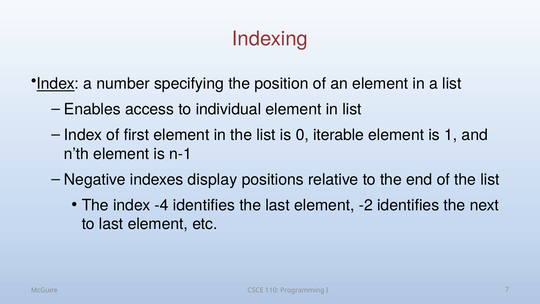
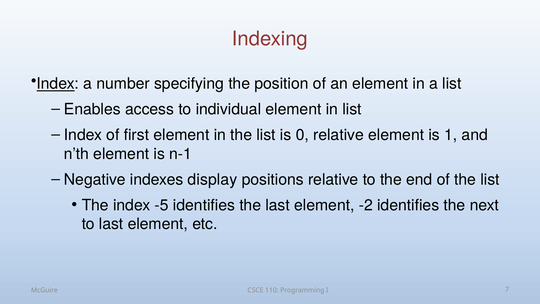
0 iterable: iterable -> relative (338, 135)
-4: -4 -> -5 (162, 205)
